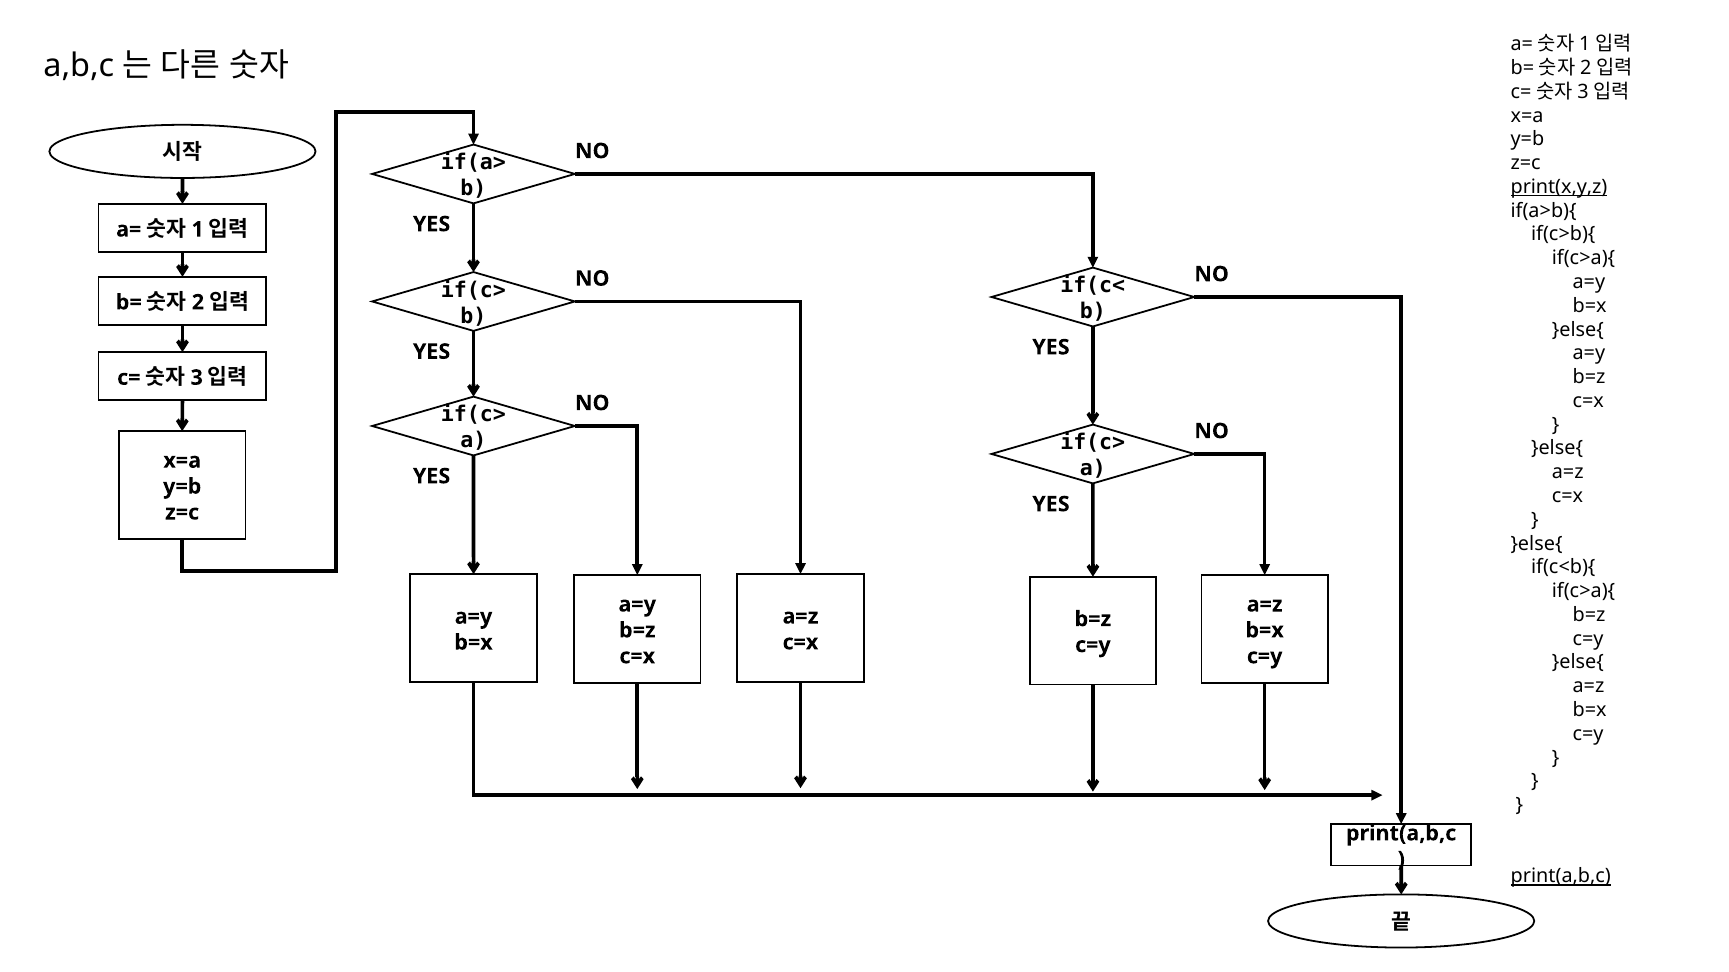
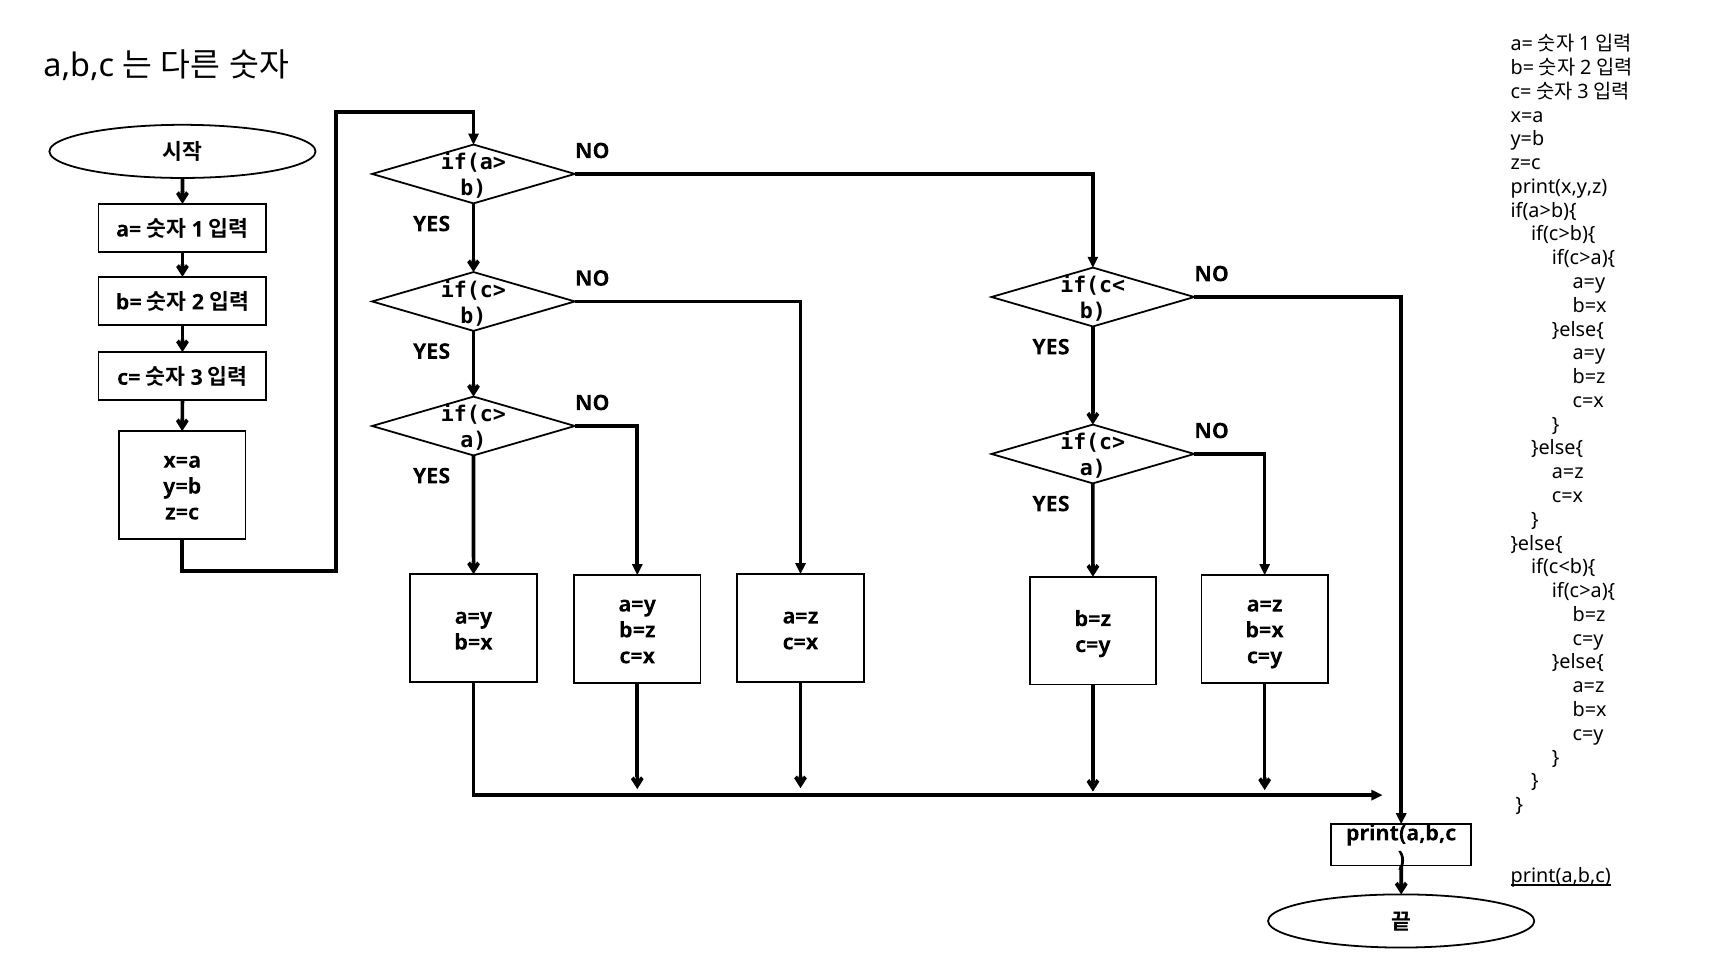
print(x,y,z underline: present -> none (1559, 187)
